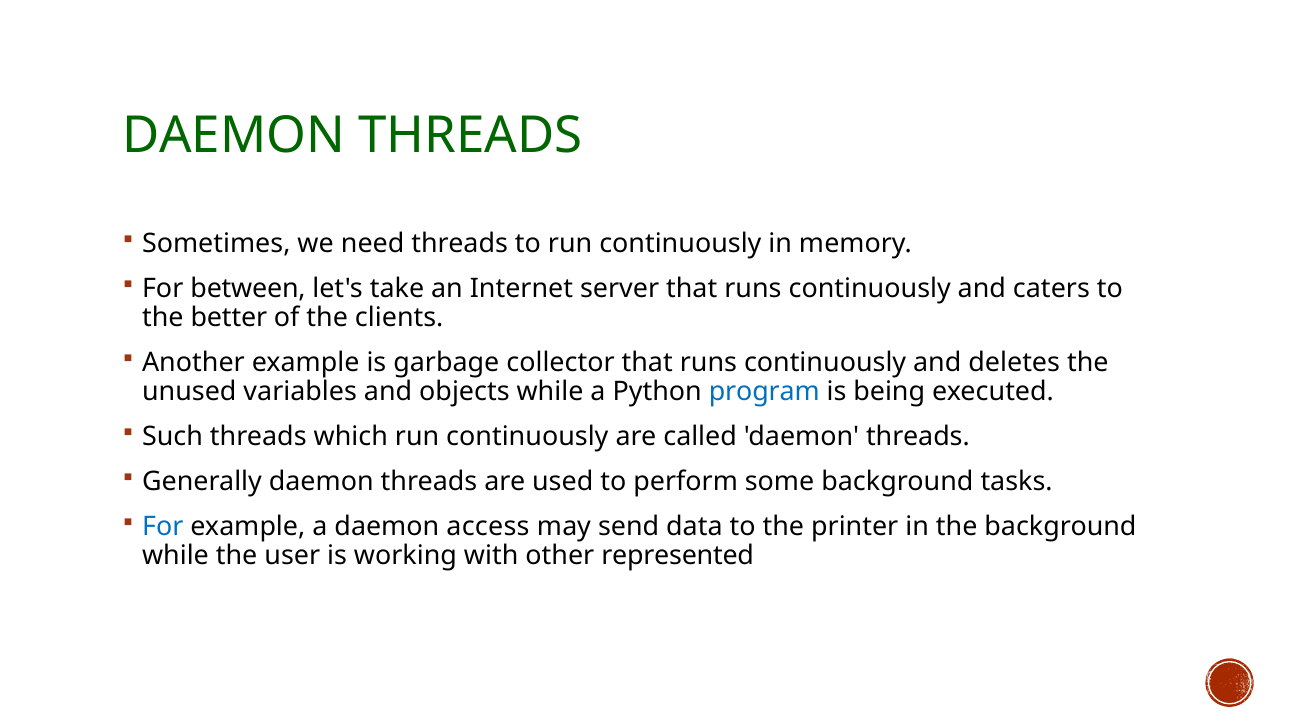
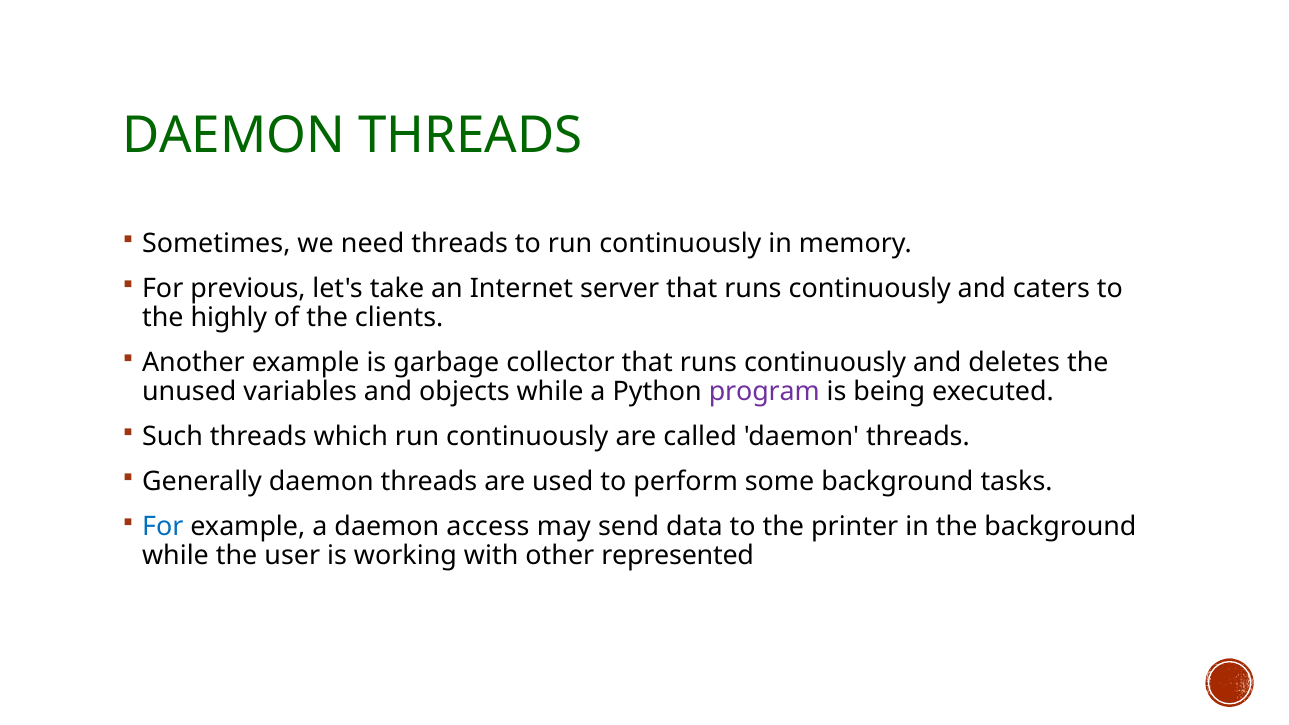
between: between -> previous (248, 289)
better: better -> highly (229, 318)
program colour: blue -> purple (764, 392)
